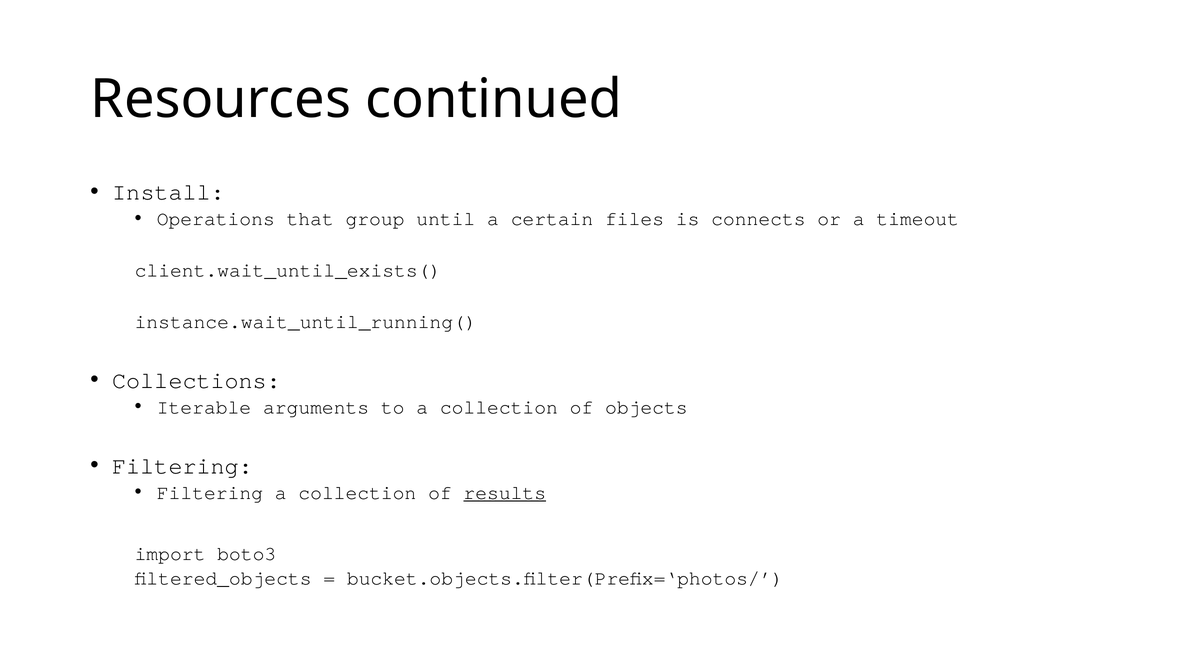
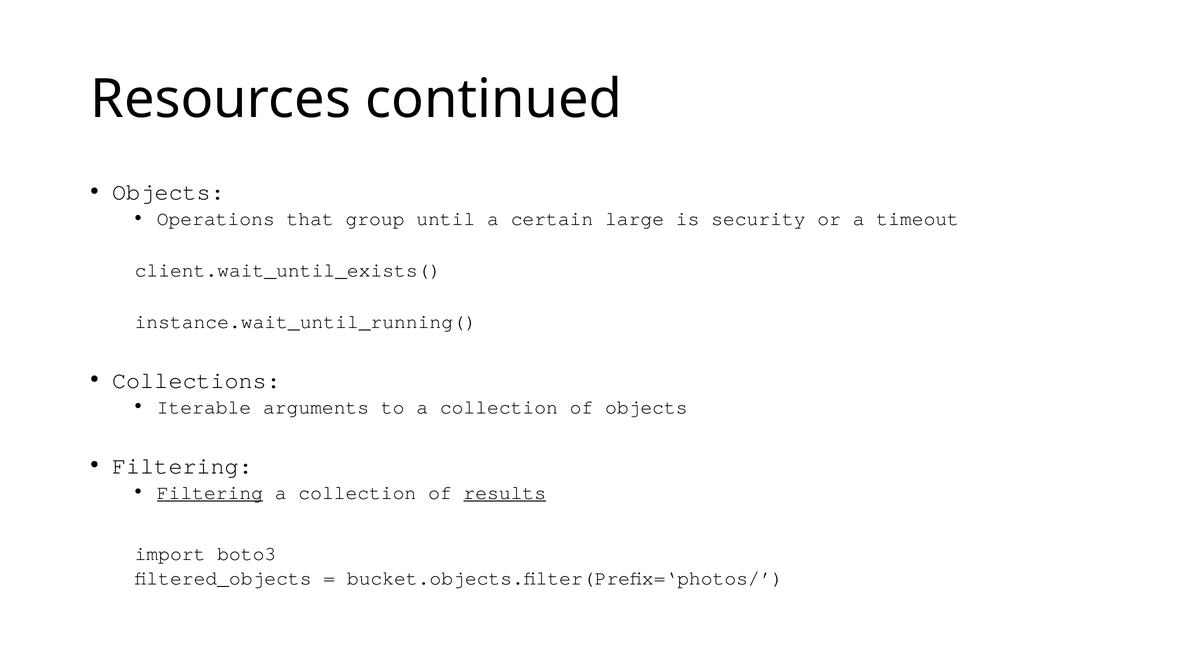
Install: Install -> Objects (169, 192)
files: files -> large (635, 219)
connects: connects -> security (758, 219)
Filtering underline: none -> present (210, 493)
